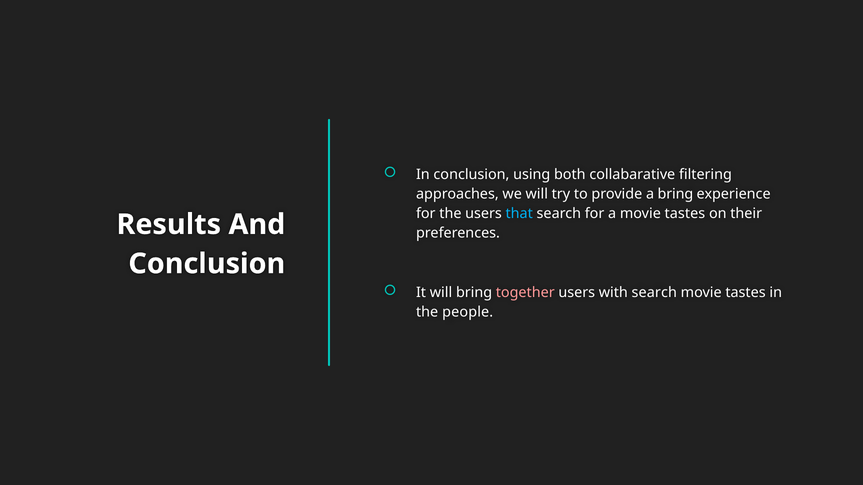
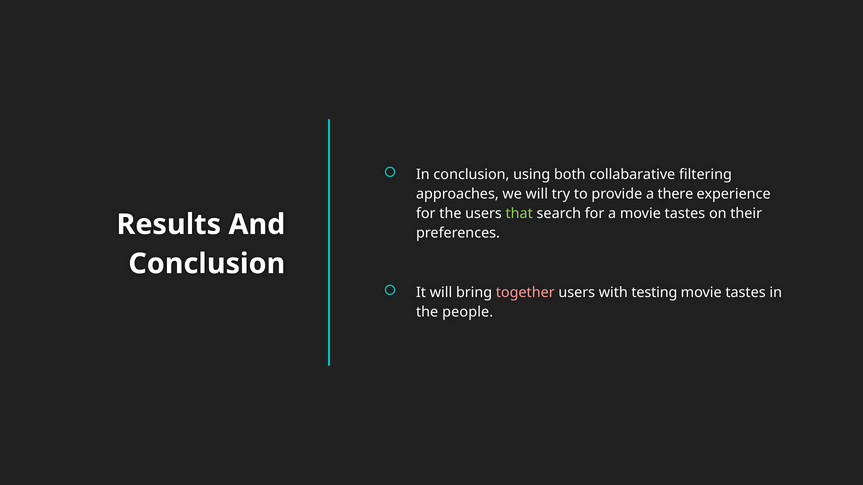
a bring: bring -> there (675, 194)
that colour: light blue -> light green (519, 214)
with search: search -> testing (654, 293)
